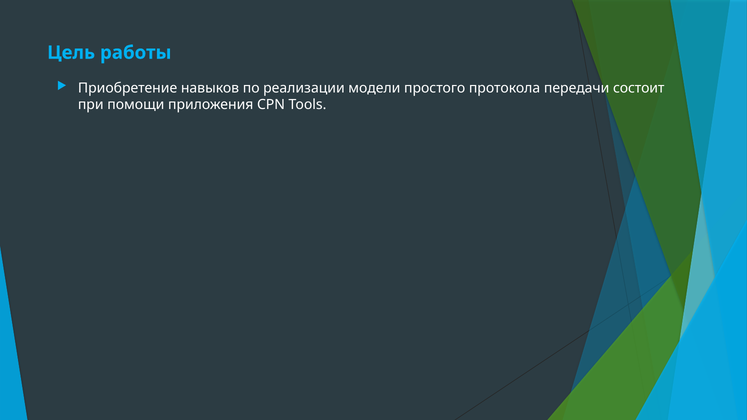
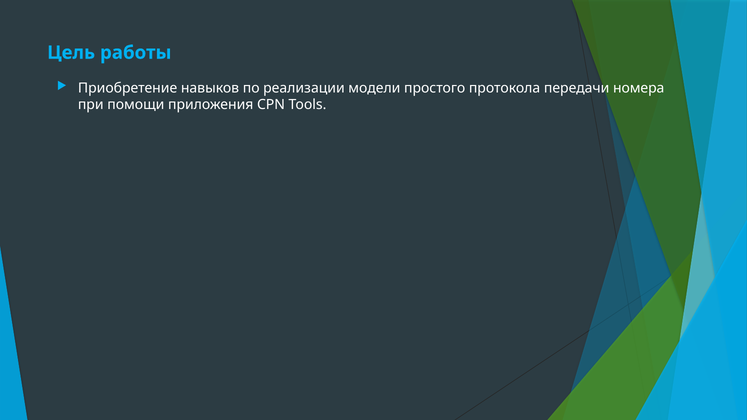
состоит: состоит -> номера (639, 88)
